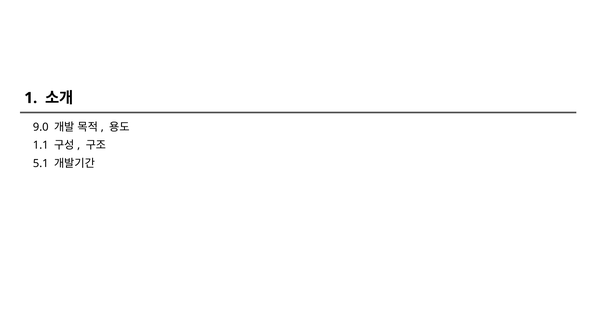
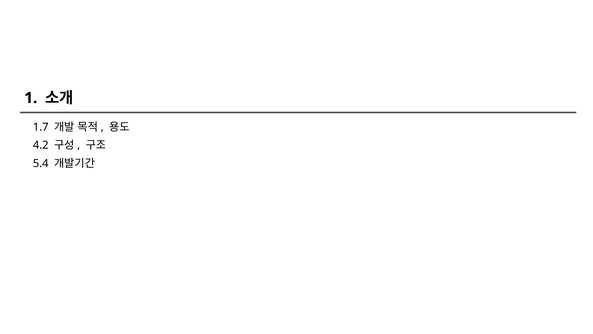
9.0: 9.0 -> 1.7 (41, 127)
1.1: 1.1 -> 4.2 (41, 145)
5.1: 5.1 -> 5.4 (41, 163)
